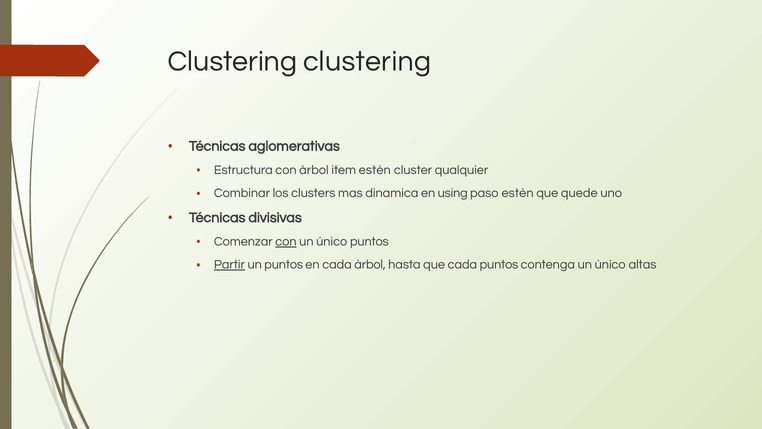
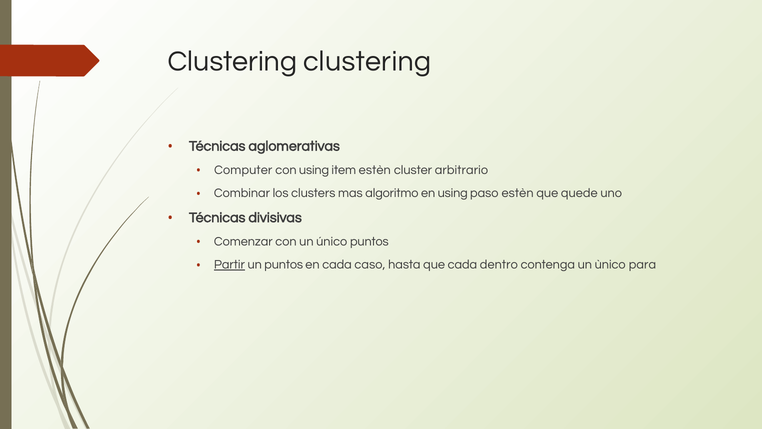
Estructura: Estructura -> Computer (243, 170)
con àrbol: àrbol -> using (314, 170)
qualquier: qualquier -> arbitrario (461, 170)
dinamica: dinamica -> algoritmo (392, 193)
con underline: present -> none (286, 241)
cada àrbol: àrbol -> caso (370, 264)
cada puntos: puntos -> dentro (499, 264)
altas: altas -> para (642, 264)
